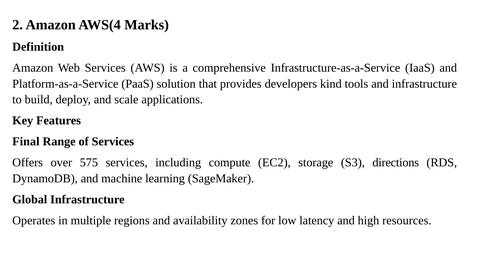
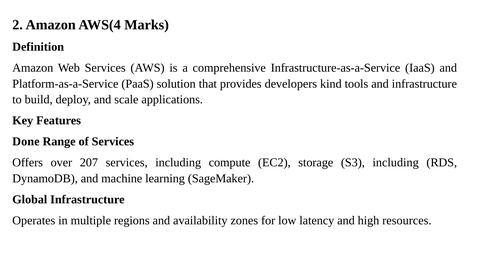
Final: Final -> Done (26, 142)
575: 575 -> 207 (89, 163)
S3 directions: directions -> including (396, 163)
